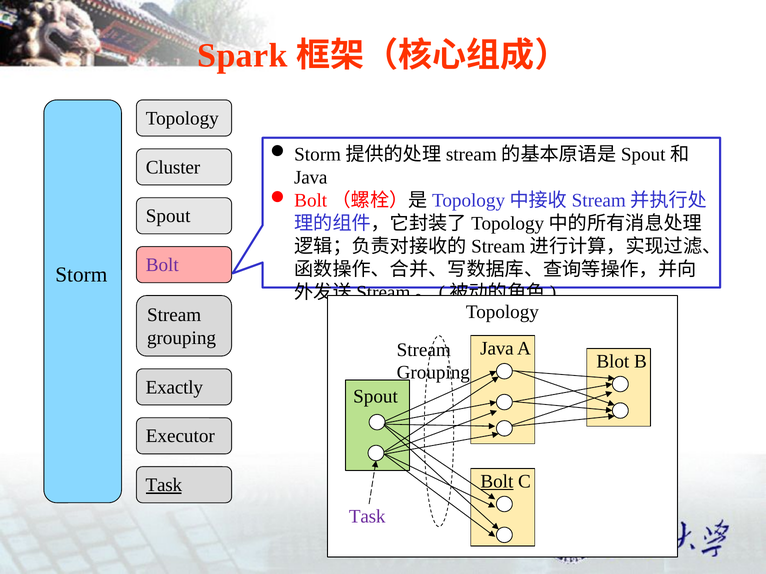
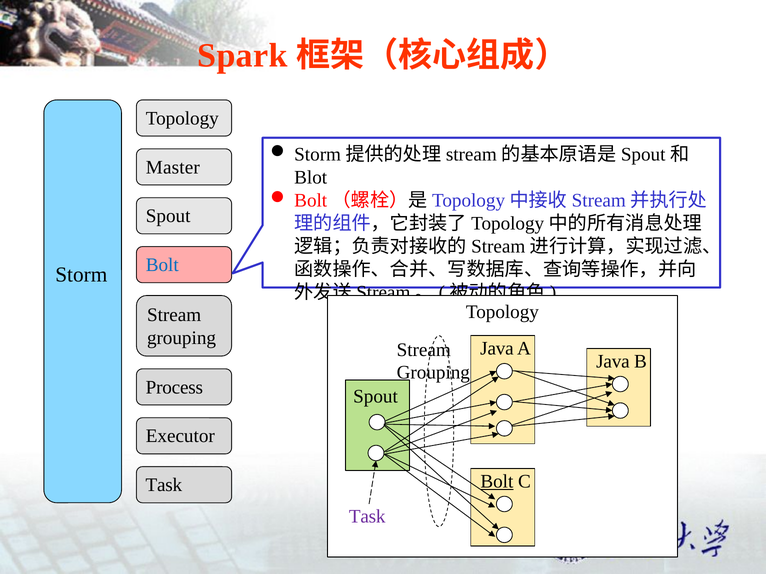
Cluster: Cluster -> Master (173, 167)
Java: Java -> Blot (311, 178)
Bolt colour: purple -> blue (162, 265)
Blot: Blot -> Java (613, 362)
Exactly: Exactly -> Process (174, 388)
Task underline: present -> none (164, 485)
